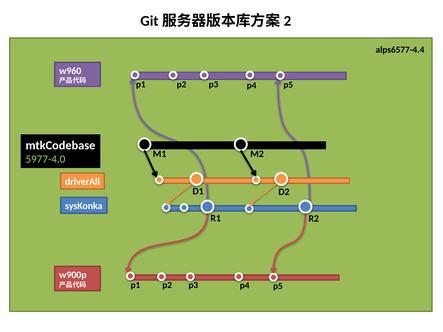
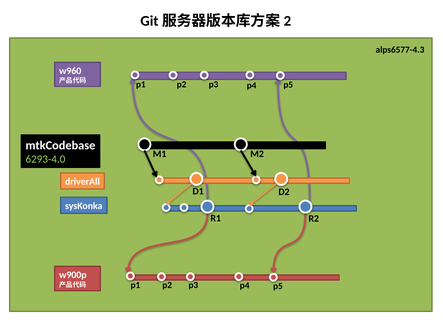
alps6577-4.4: alps6577-4.4 -> alps6577-4.3 (400, 50)
5977-4.0: 5977-4.0 -> 6293-4.0 (45, 159)
